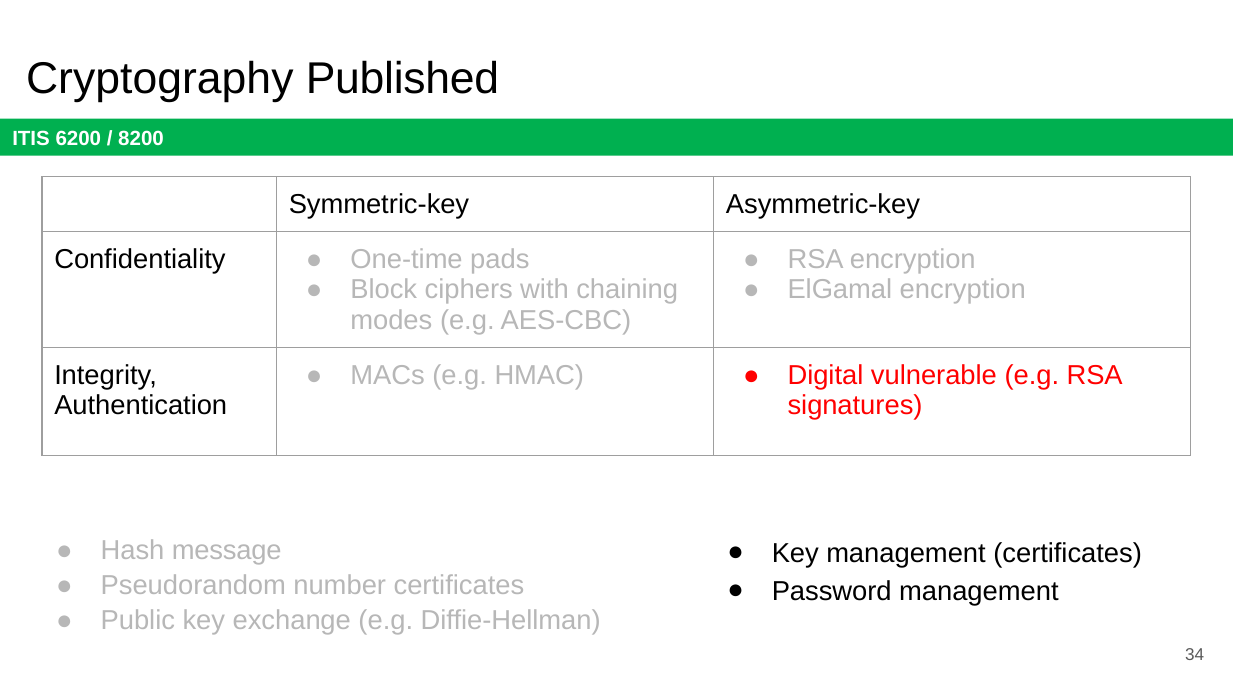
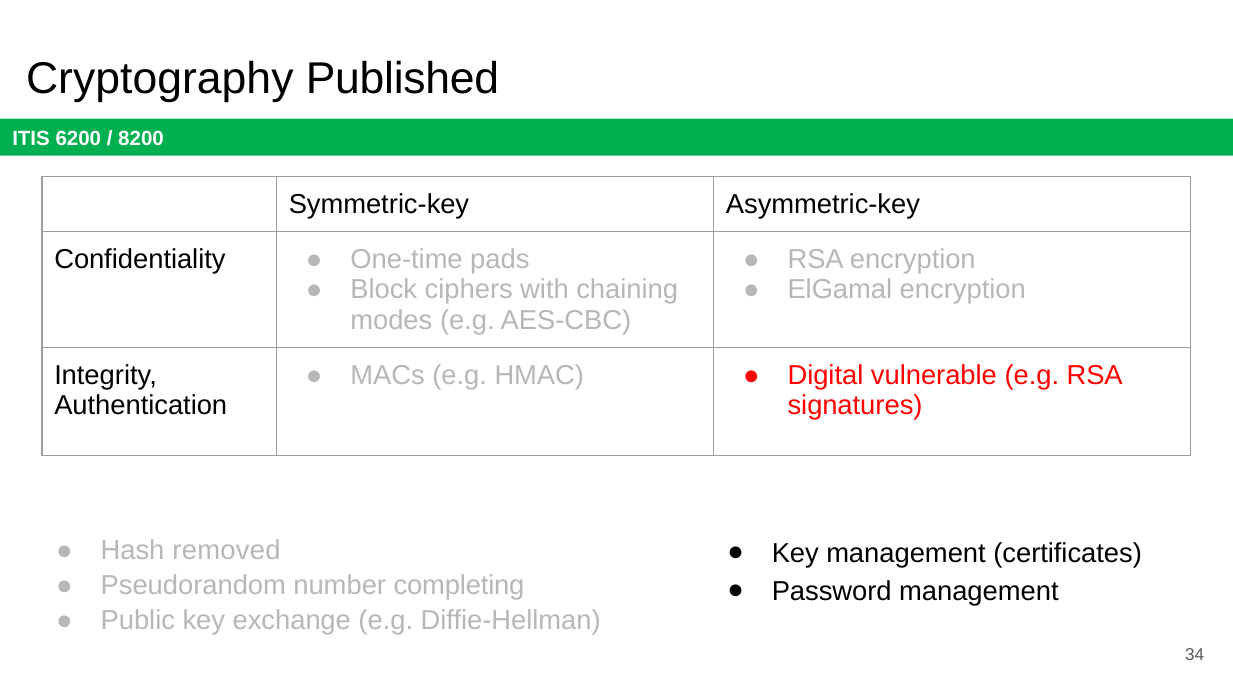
message: message -> removed (226, 551)
number certificates: certificates -> completing (459, 586)
